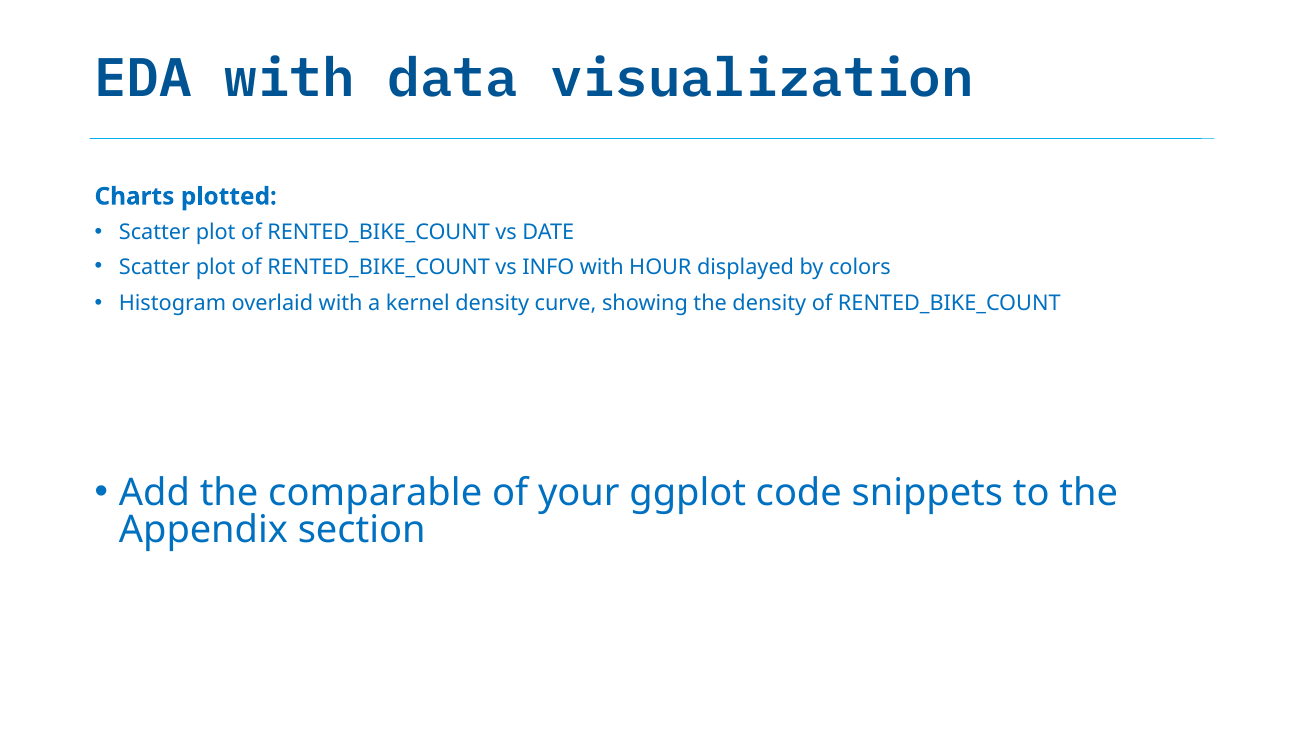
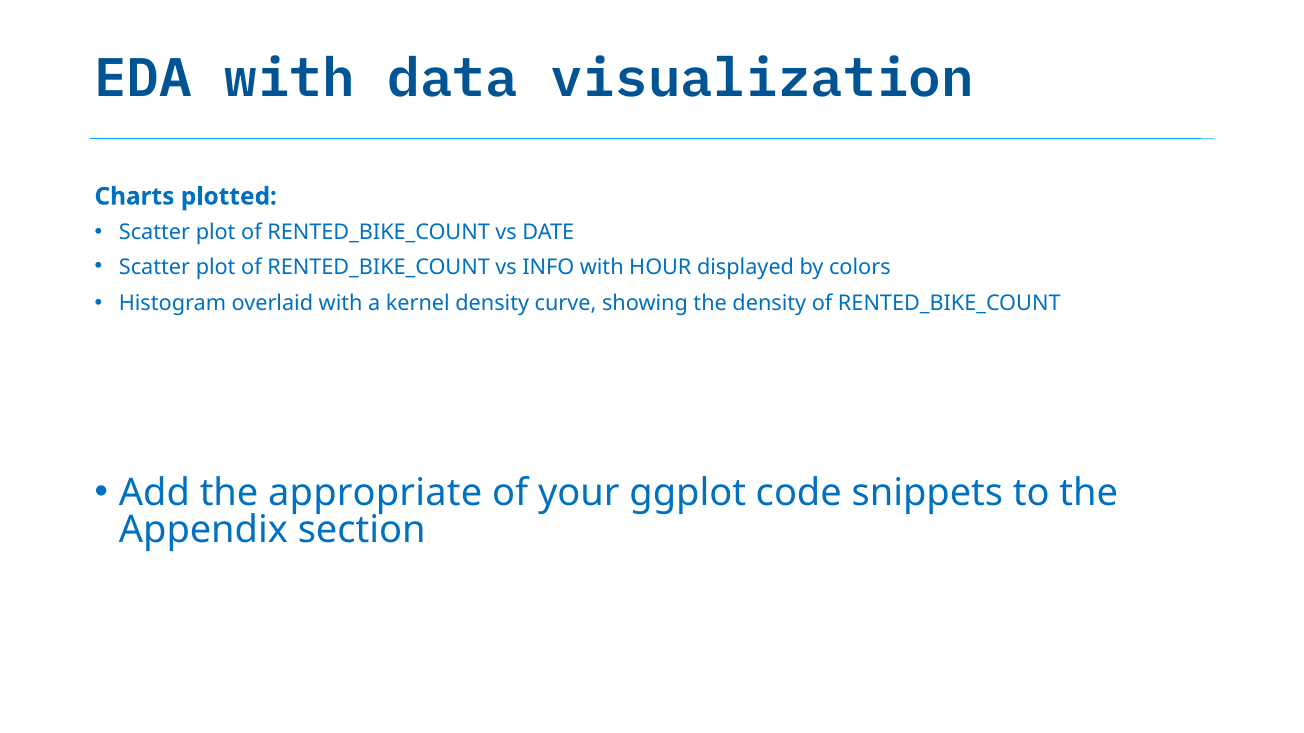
comparable: comparable -> appropriate (375, 494)
